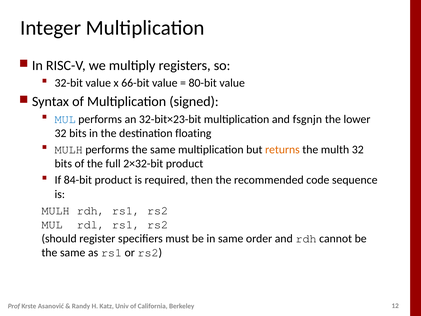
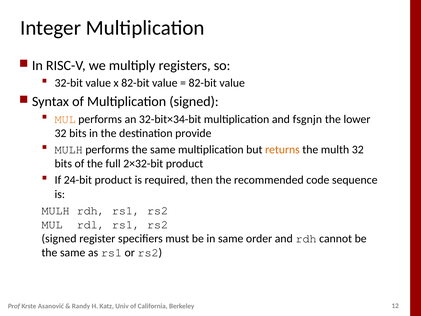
x 66-bit: 66-bit -> 82-bit (135, 83)
80-bit: 80-bit -> 82-bit (203, 83)
MUL colour: blue -> orange (65, 119)
32-bit×23-bit: 32-bit×23-bit -> 32-bit×34-bit (170, 119)
floating: floating -> provide (193, 133)
84-bit: 84-bit -> 24-bit (78, 180)
should: should -> signed (59, 239)
